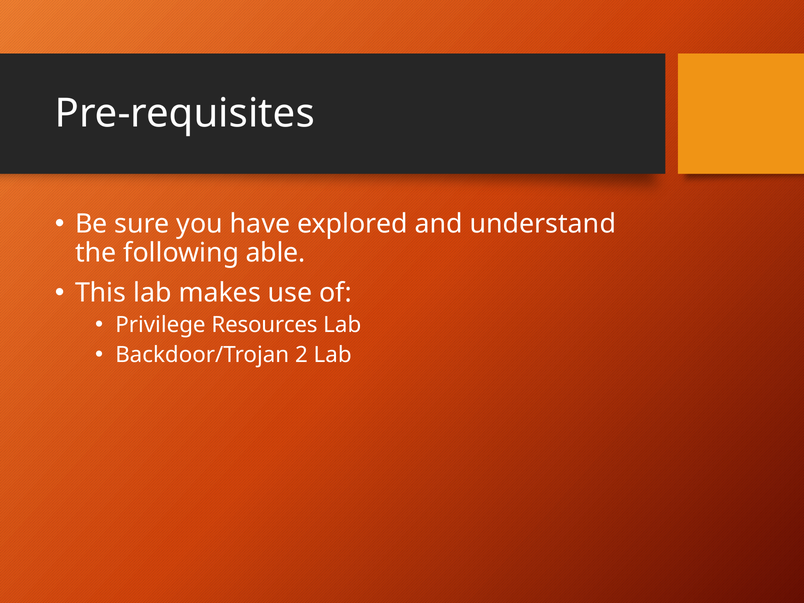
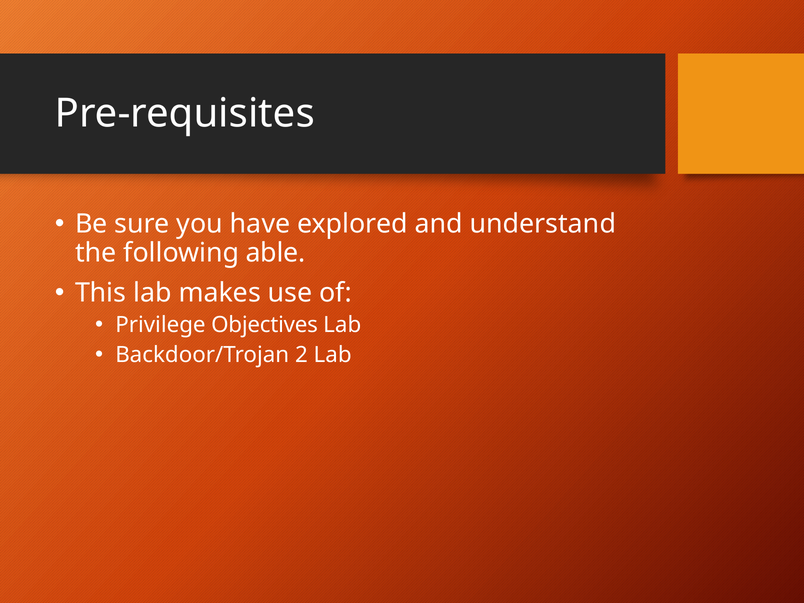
Resources: Resources -> Objectives (265, 325)
